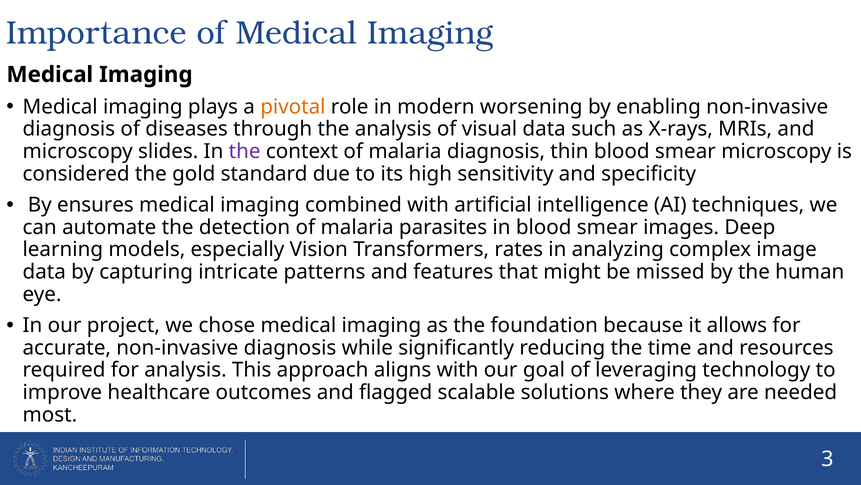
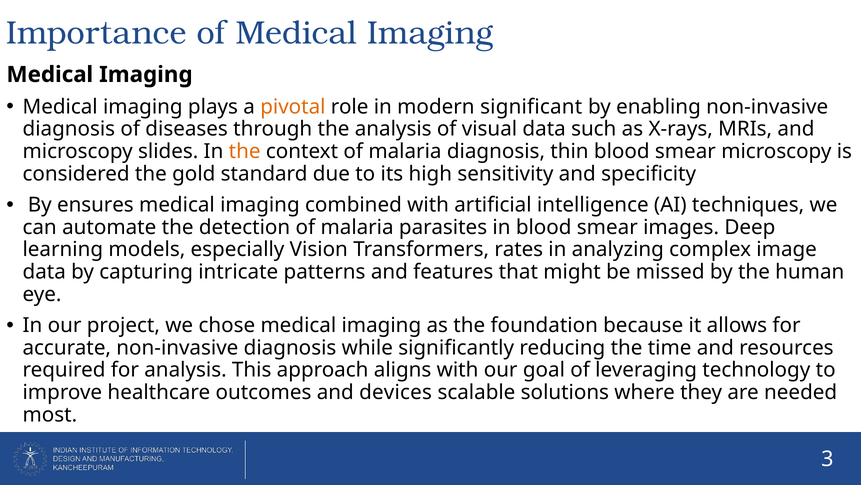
worsening: worsening -> significant (531, 107)
the colour: purple -> orange (245, 151)
flagged: flagged -> devices (396, 392)
